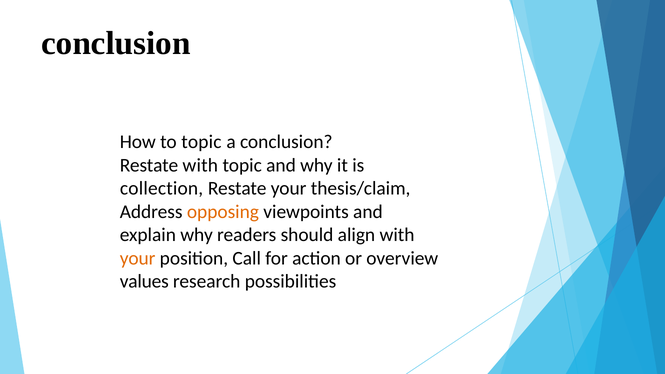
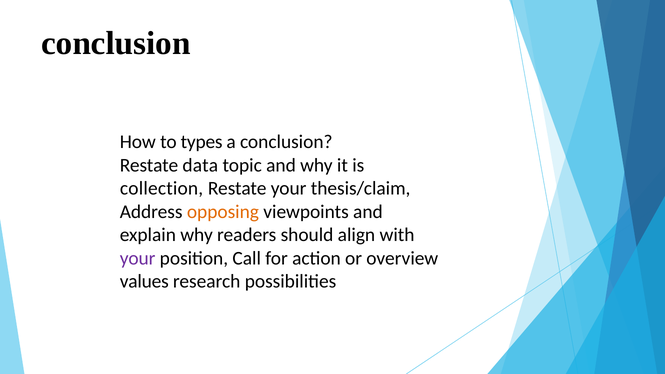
to topic: topic -> types (202, 142)
Restate with: with -> data (200, 165)
your colour: orange -> purple (138, 258)
